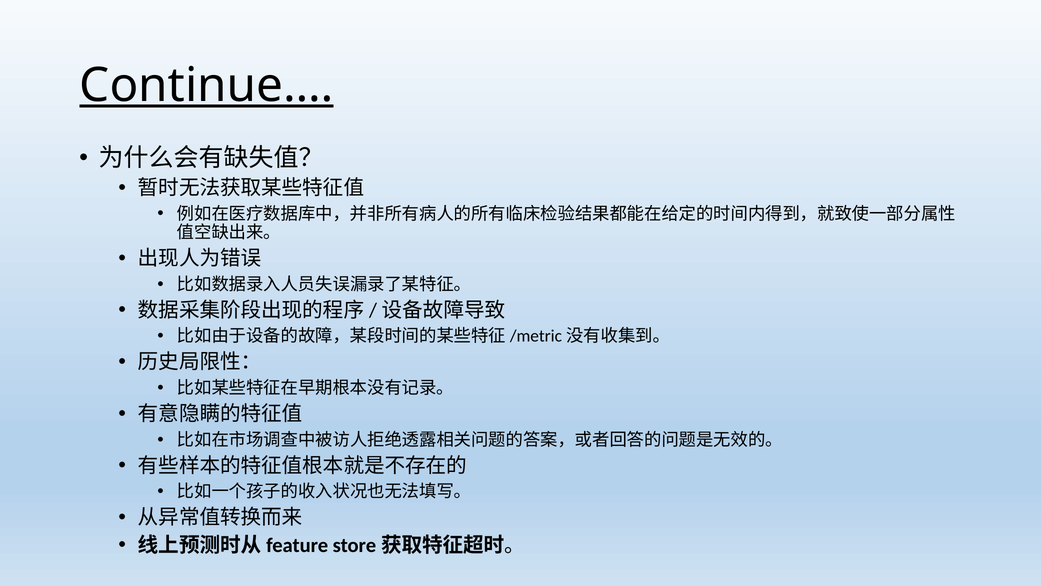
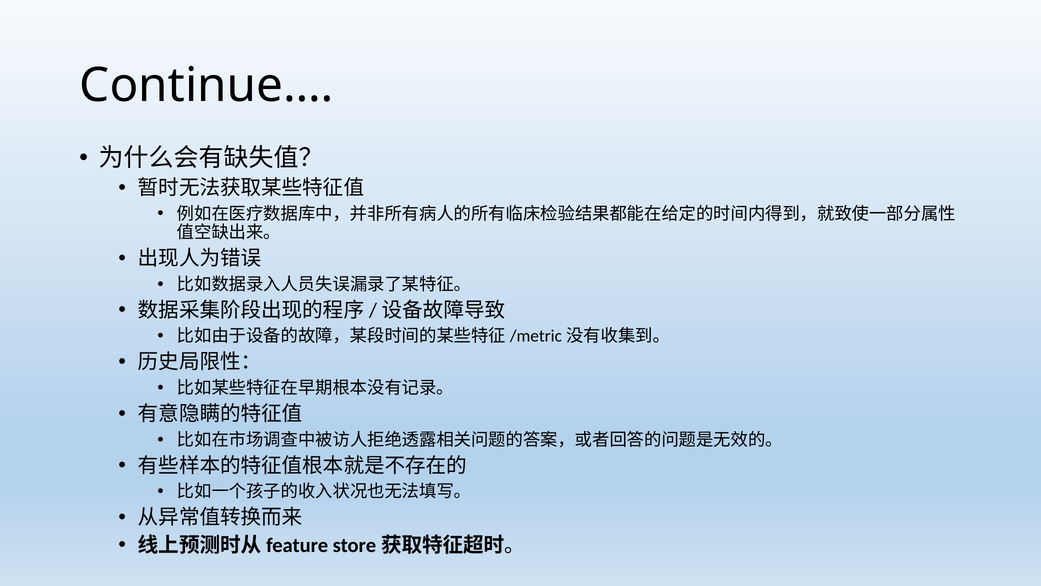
Continue… underline: present -> none (207, 86)
